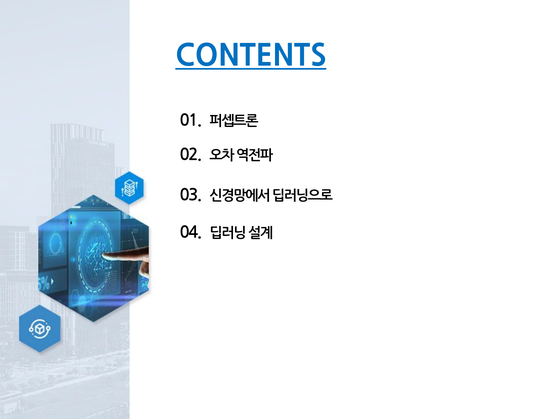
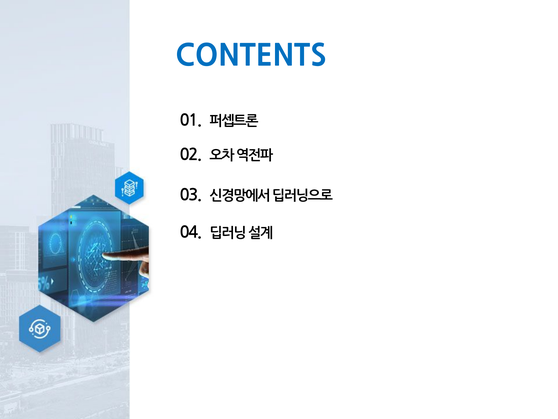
CONTENTS underline: present -> none (251, 56)
